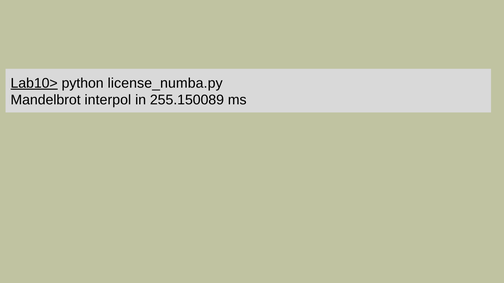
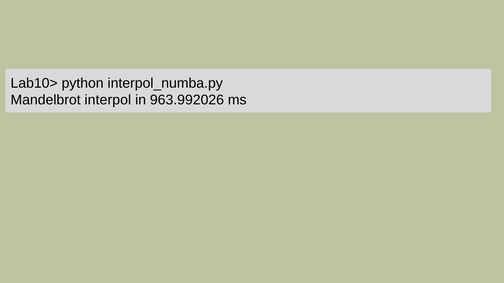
Lab10> underline: present -> none (34, 83)
license_numba.py: license_numba.py -> interpol_numba.py (165, 83)
255.150089: 255.150089 -> 963.992026 (187, 100)
